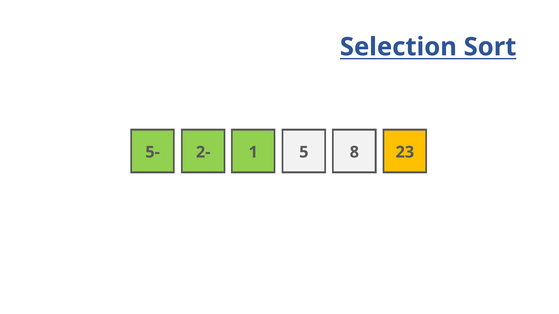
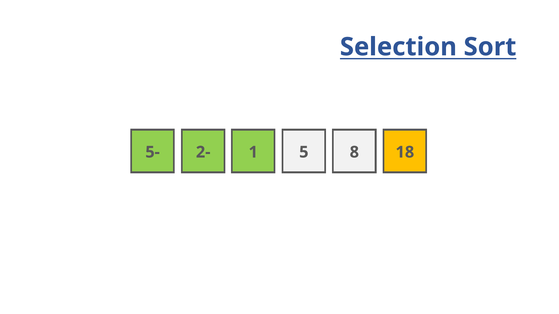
23: 23 -> 18 (405, 152)
